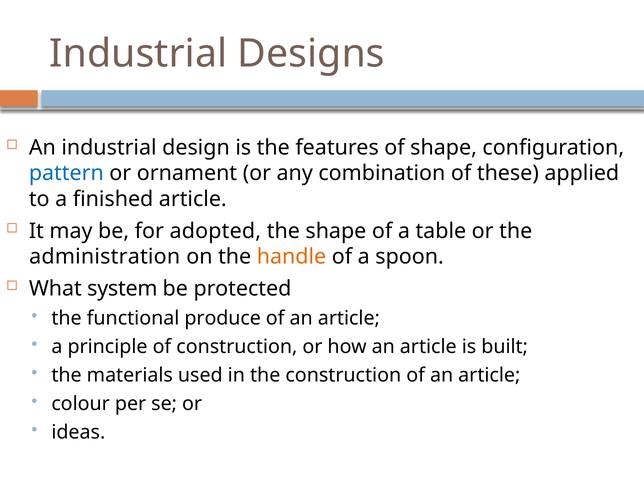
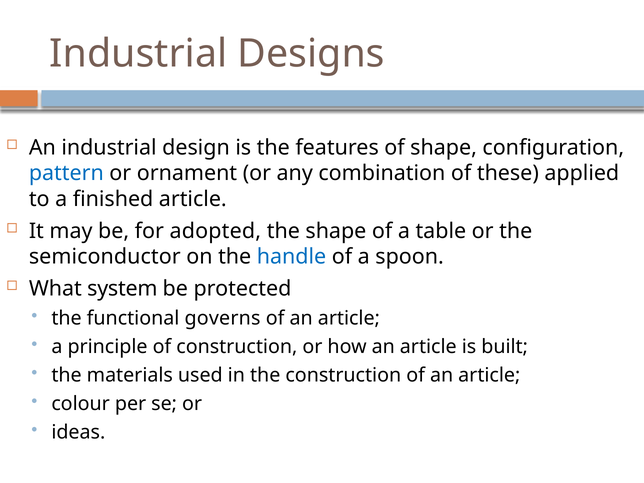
administration: administration -> semiconductor (105, 257)
handle colour: orange -> blue (291, 257)
produce: produce -> governs (223, 318)
